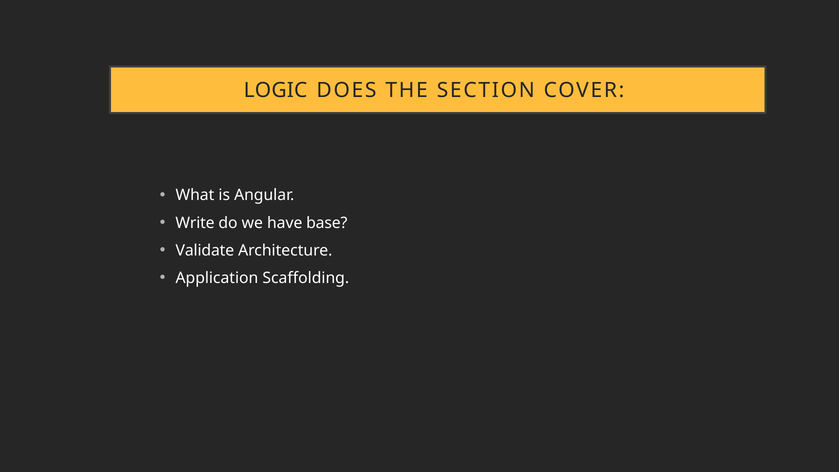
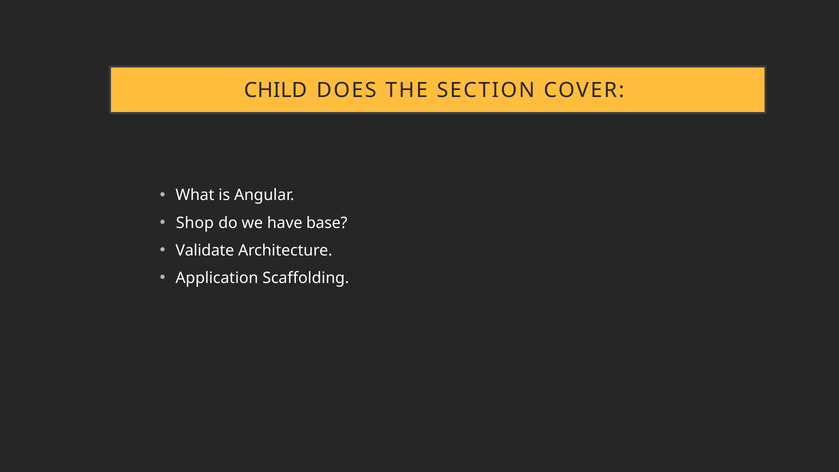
LOGIC: LOGIC -> CHILD (276, 90)
Write: Write -> Shop (195, 223)
